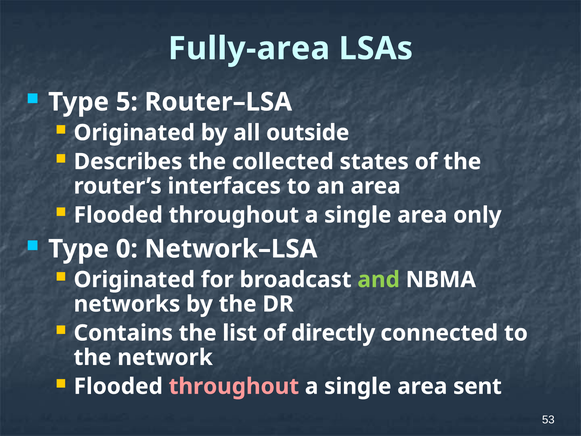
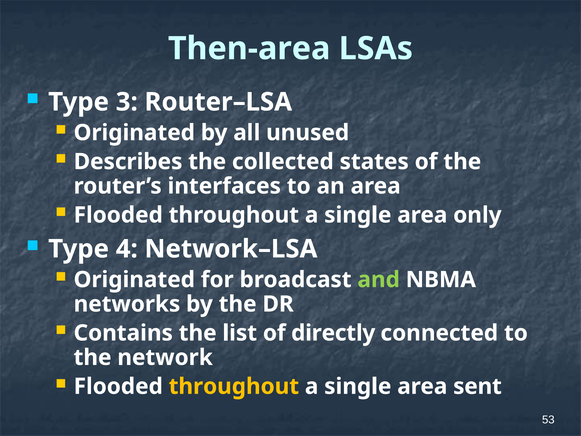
Fully-area: Fully-area -> Then-area (249, 49)
5: 5 -> 3 (127, 102)
outside: outside -> unused (308, 133)
0: 0 -> 4 (127, 249)
throughout colour: pink -> yellow (234, 386)
